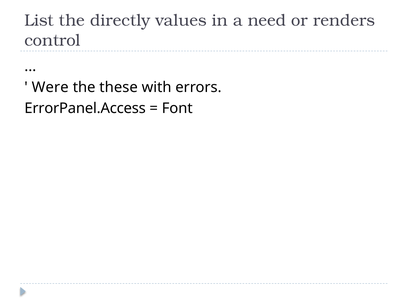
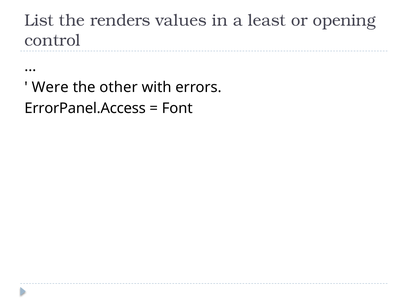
directly: directly -> renders (120, 21)
need: need -> least (267, 21)
renders: renders -> opening (344, 21)
these: these -> other (119, 87)
